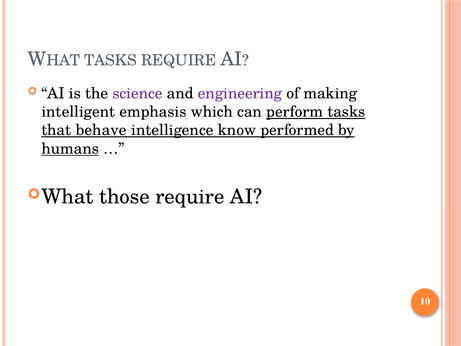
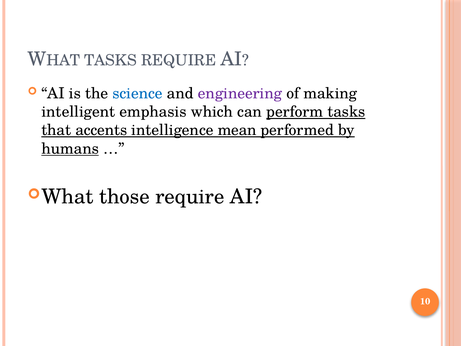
science colour: purple -> blue (137, 93)
behave: behave -> accents (101, 130)
know: know -> mean (237, 130)
